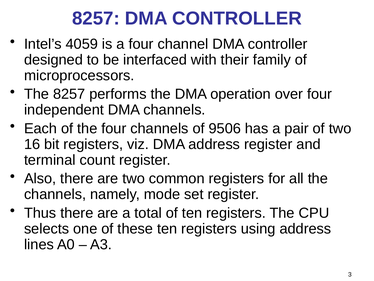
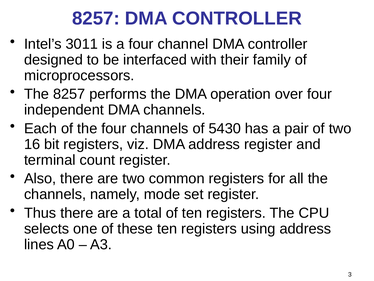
4059: 4059 -> 3011 (82, 44)
9506: 9506 -> 5430 (225, 128)
